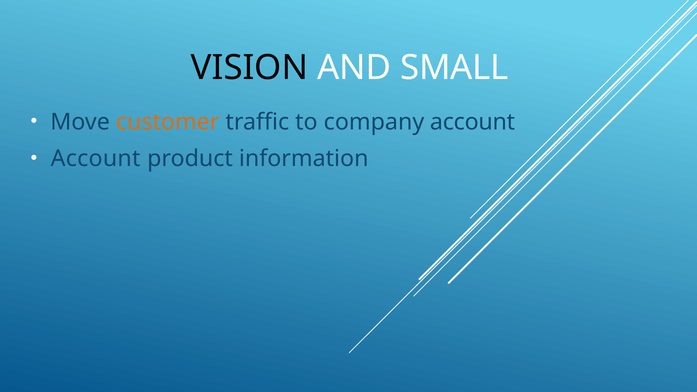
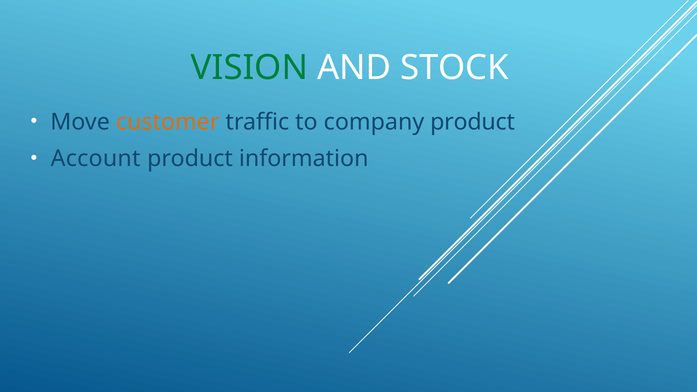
VISION colour: black -> green (249, 68)
SMALL: SMALL -> STOCK (454, 68)
company account: account -> product (473, 122)
